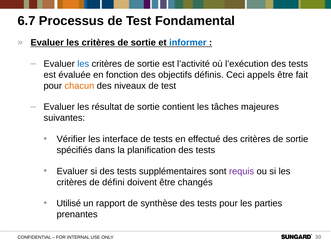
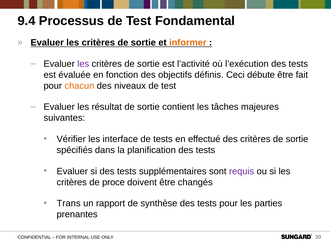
6.7: 6.7 -> 9.4 (27, 21)
informer colour: blue -> orange (188, 43)
les colour: blue -> purple (83, 64)
appels: appels -> débute (261, 75)
défini: défini -> proce (113, 182)
Utilisé: Utilisé -> Trans (69, 204)
